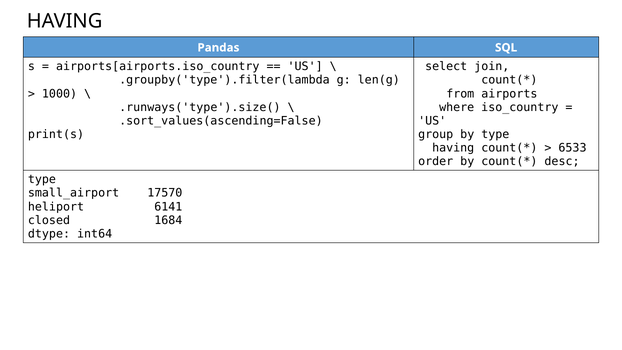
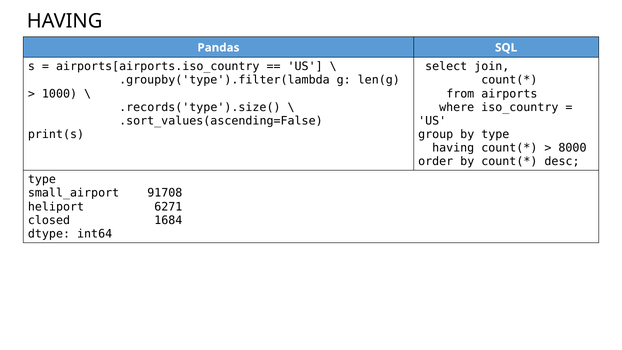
.runways('type').size(: .runways('type').size( -> .records('type').size( (200, 107)
6533: 6533 -> 8000 (572, 148)
17570: 17570 -> 91708 (165, 193)
6141: 6141 -> 6271 (168, 207)
